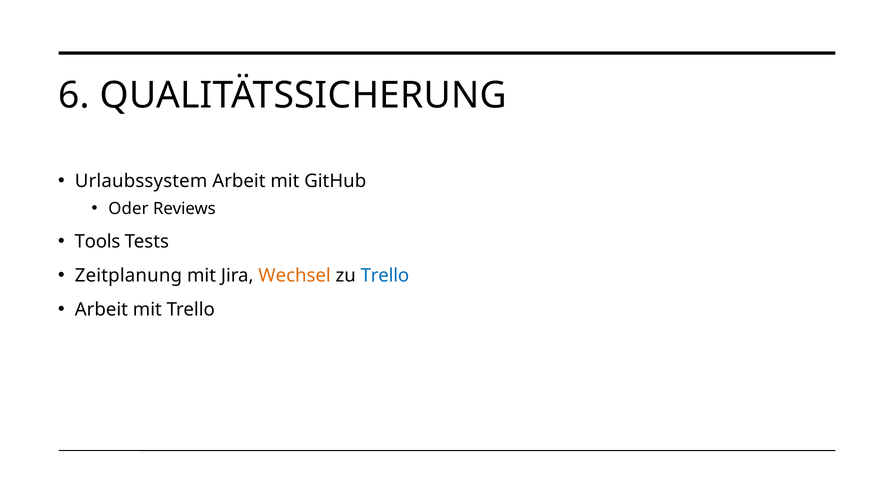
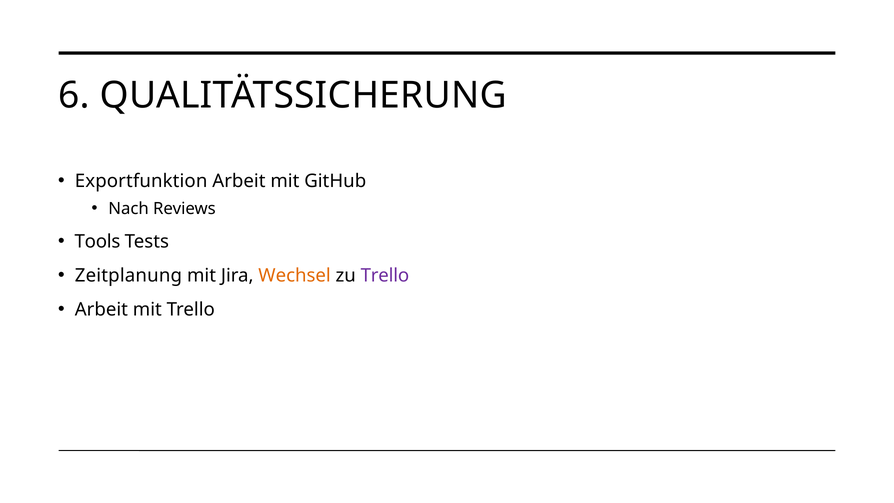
Urlaubssystem: Urlaubssystem -> Exportfunktion (141, 181)
Oder: Oder -> Nach (129, 209)
Trello colour: blue -> purple (385, 276)
